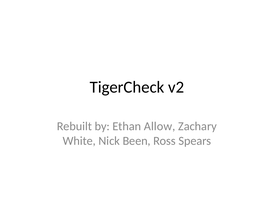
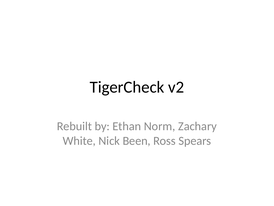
Allow: Allow -> Norm (160, 126)
